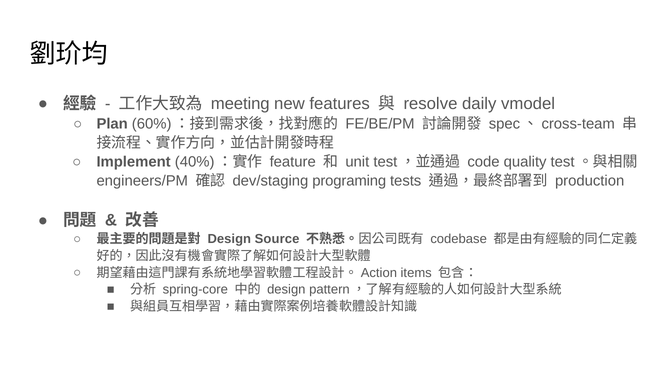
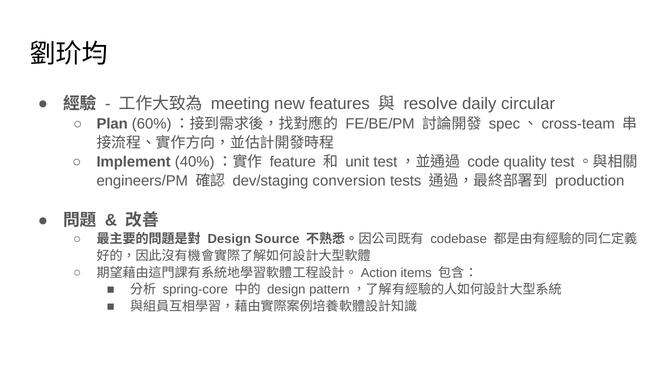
vmodel: vmodel -> circular (528, 104)
programing: programing -> conversion (349, 181)
